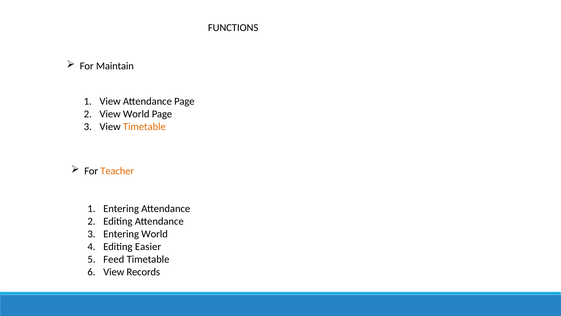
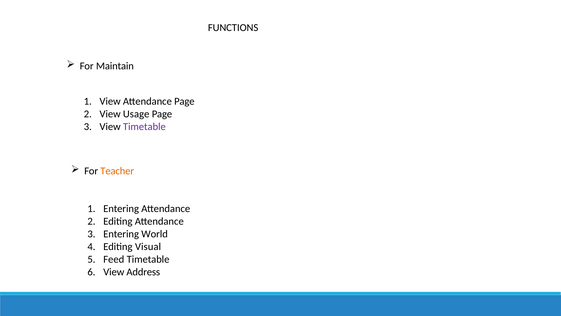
View World: World -> Usage (136, 114)
Timetable colour: orange -> purple (144, 127)
Easier: Easier -> Visual (148, 246)
Records: Records -> Address (143, 272)
